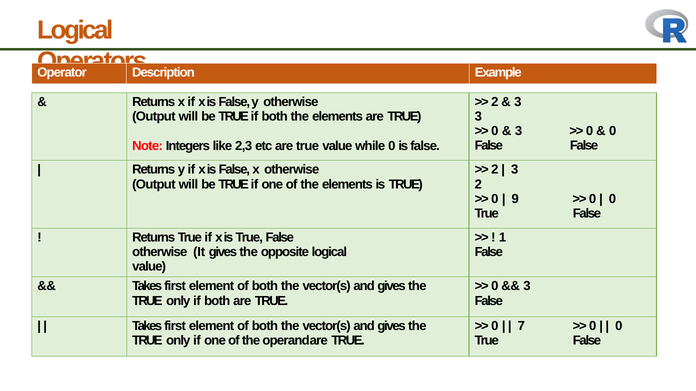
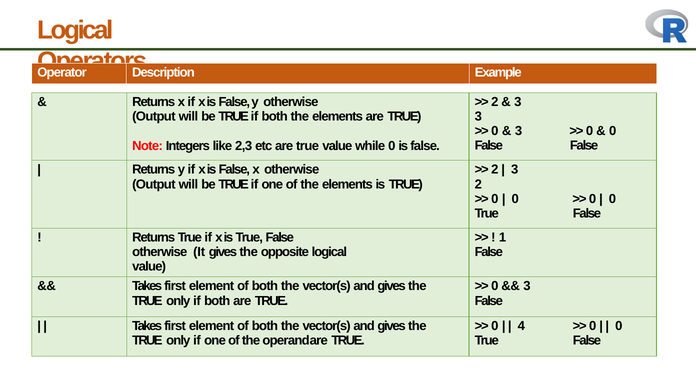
9: 9 -> 0 (515, 199)
7: 7 -> 4 (521, 326)
